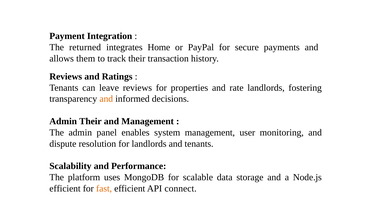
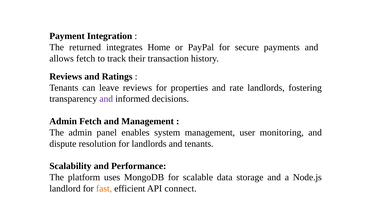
allows them: them -> fetch (86, 59)
and colour: orange -> purple (106, 99)
Admin Their: Their -> Fetch (90, 122)
efficient: efficient -> landlord (65, 189)
